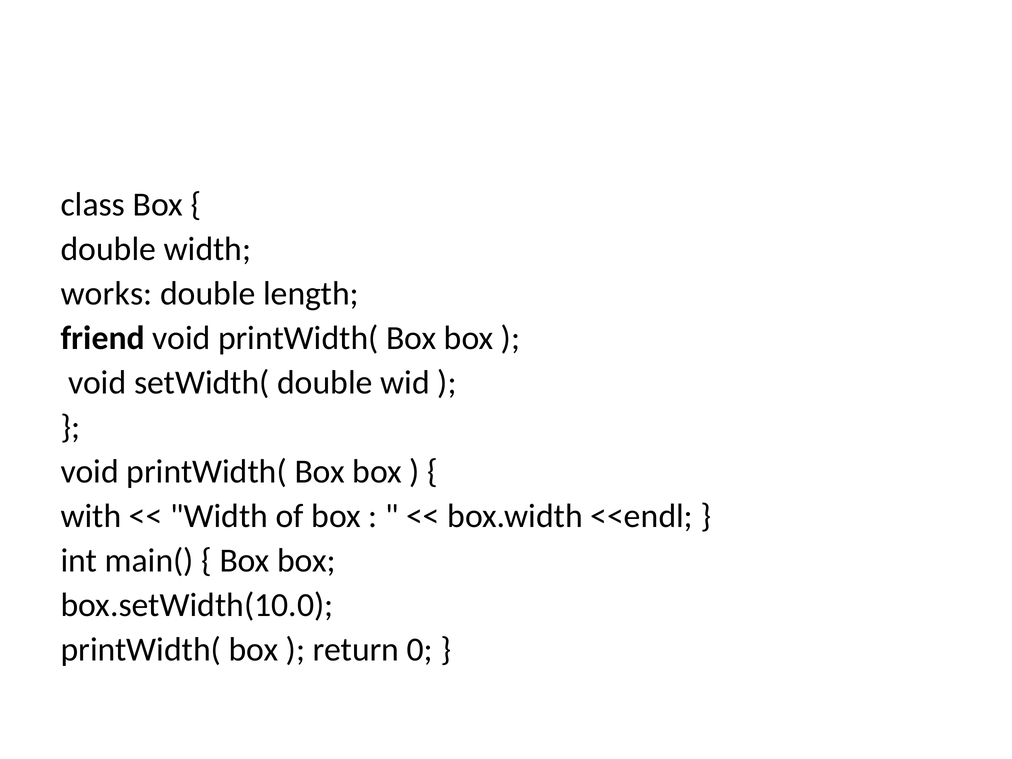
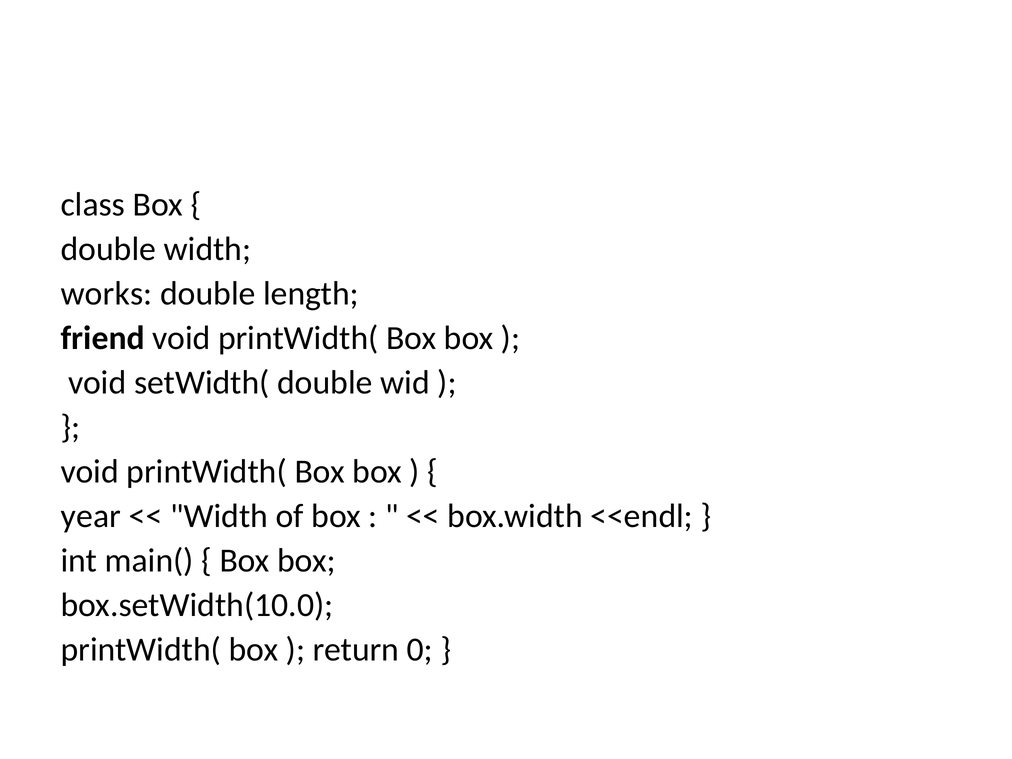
with: with -> year (91, 516)
